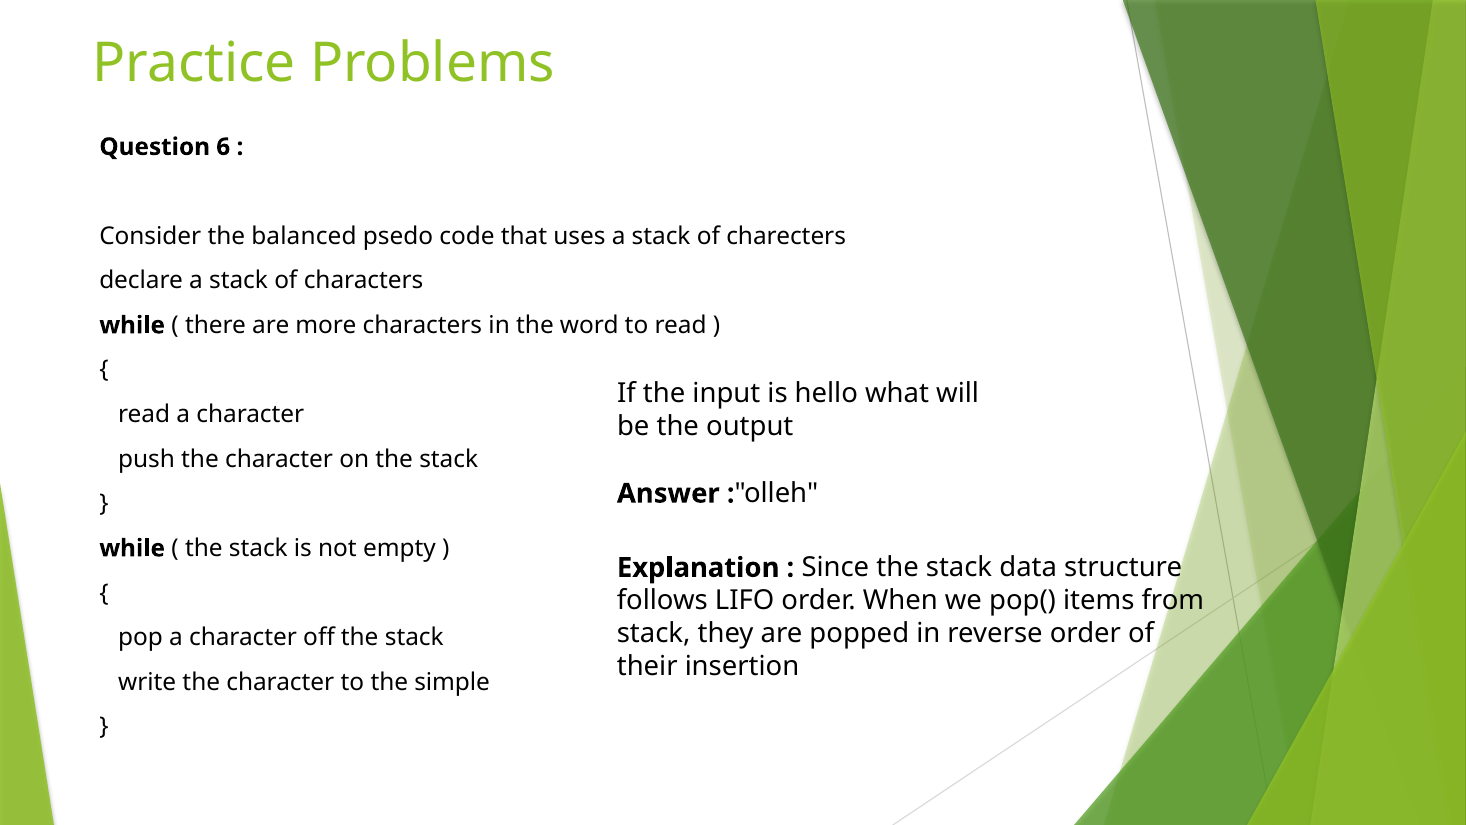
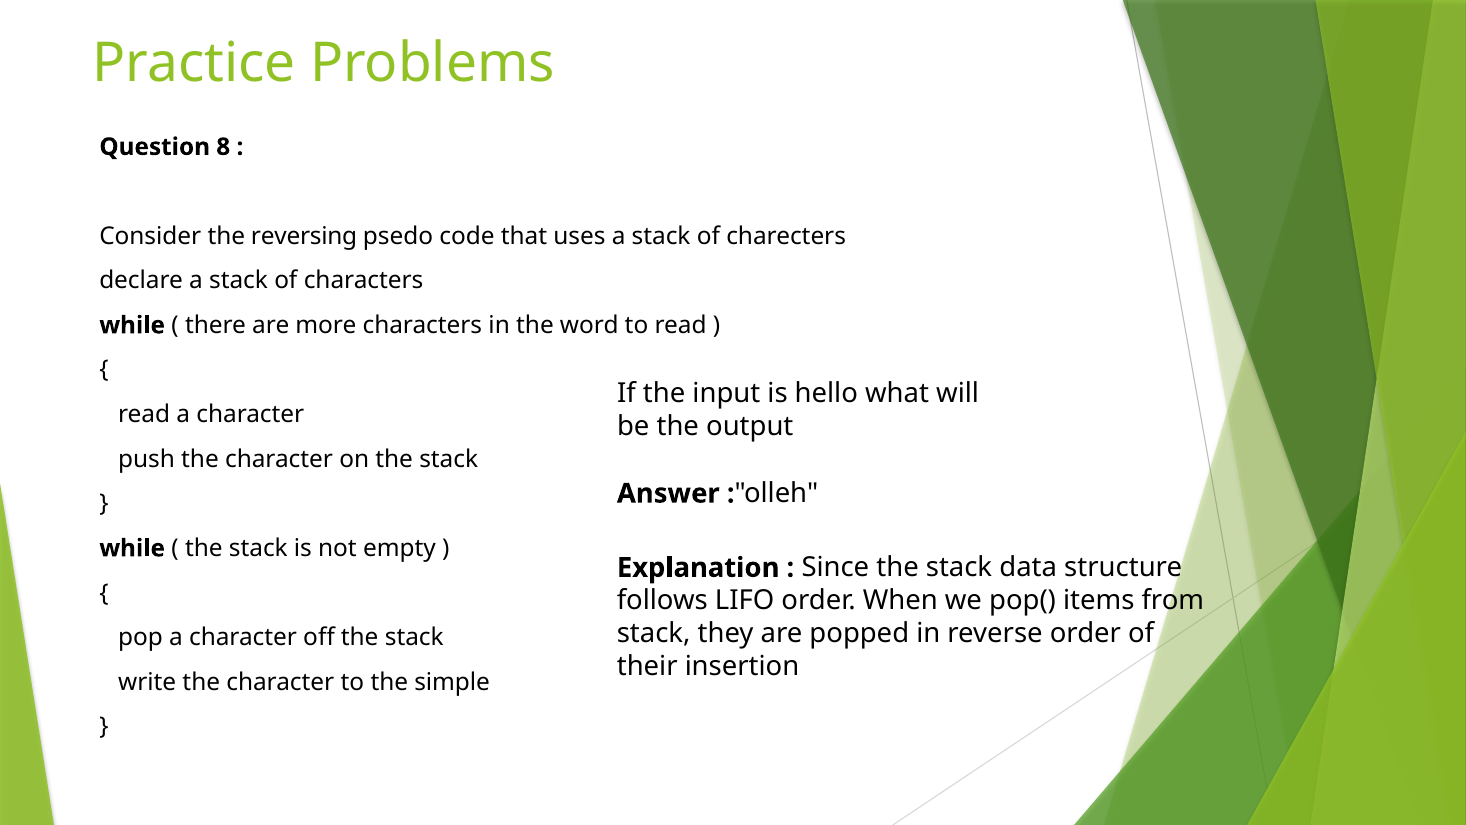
6: 6 -> 8 (223, 147)
balanced: balanced -> reversing (304, 236)
